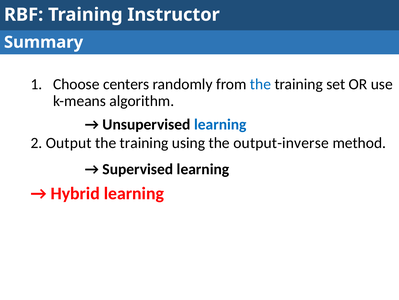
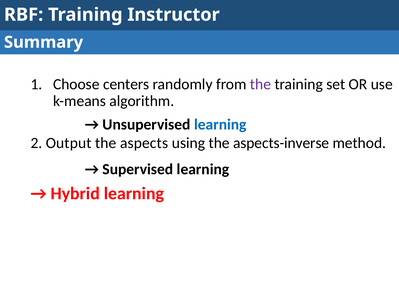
the colour: blue -> purple (261, 84)
training: training -> aspects (144, 143)
output-inverse: output-inverse -> aspects-inverse (281, 143)
